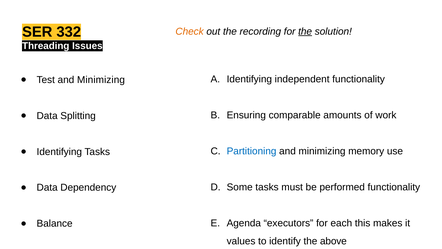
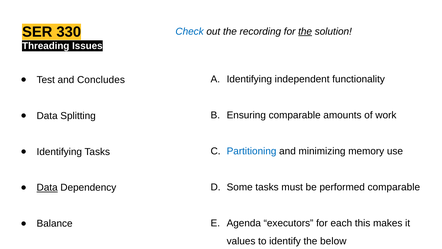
332: 332 -> 330 (69, 32)
Check colour: orange -> blue (190, 31)
Test and Minimizing: Minimizing -> Concludes (101, 80)
Data underline: none -> present (47, 187)
performed functionality: functionality -> comparable (394, 187)
above: above -> below (333, 241)
